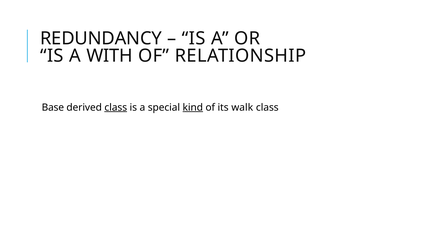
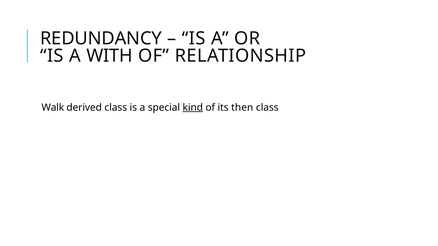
Base: Base -> Walk (53, 108)
class underline: present -> none (116, 108)
walk: walk -> then (242, 108)
